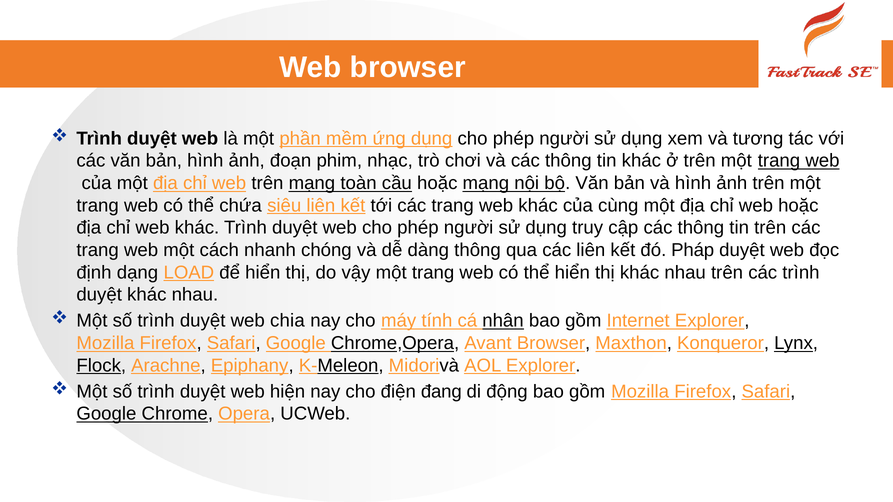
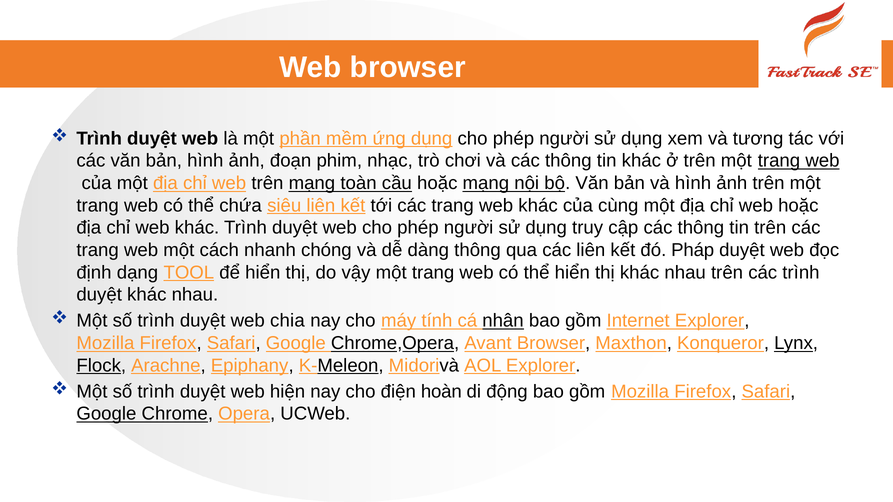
LOAD: LOAD -> TOOL (189, 273)
đang: đang -> hoàn (441, 392)
